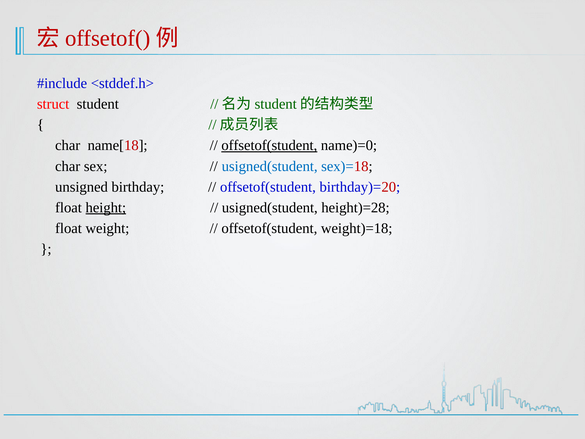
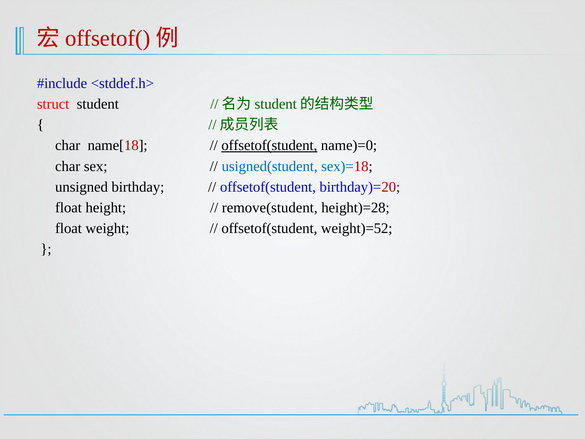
height underline: present -> none (106, 207)
usigned(student: usigned(student -> remove(student (270, 207)
weight)=18: weight)=18 -> weight)=52 (357, 228)
